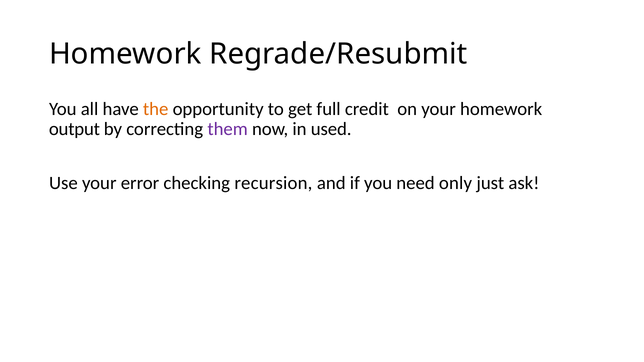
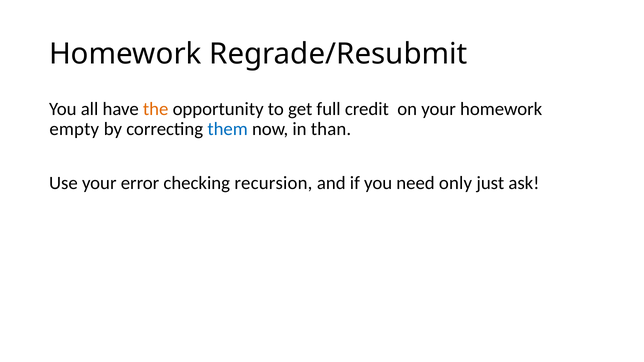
output: output -> empty (74, 129)
them colour: purple -> blue (228, 129)
used: used -> than (331, 129)
